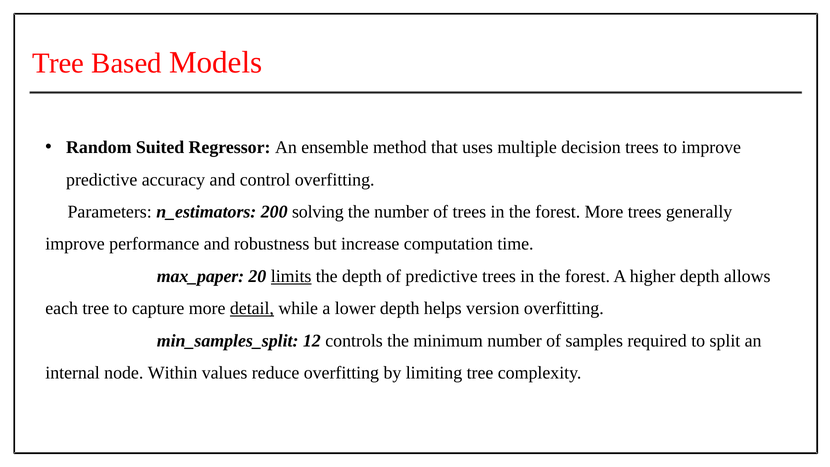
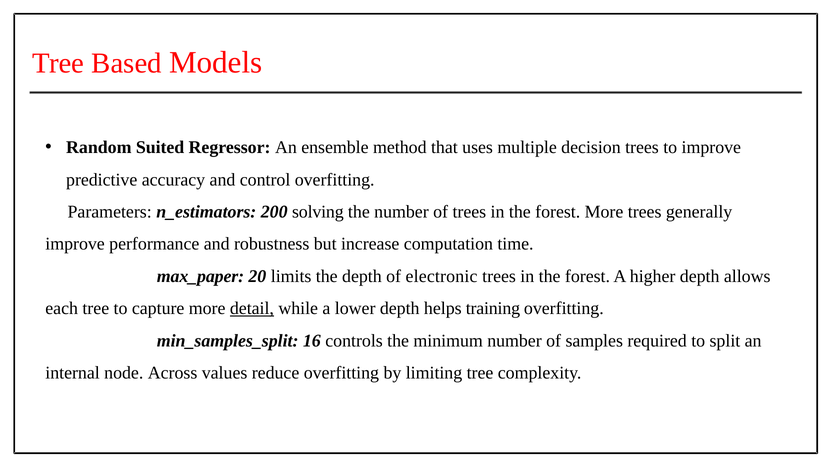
limits underline: present -> none (291, 276)
of predictive: predictive -> electronic (442, 276)
version: version -> training (493, 308)
12: 12 -> 16 (312, 341)
Within: Within -> Across (173, 373)
